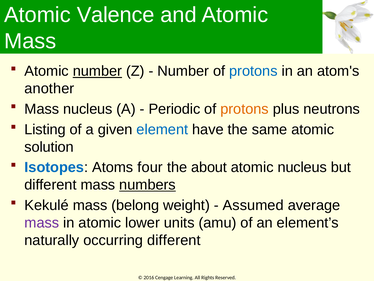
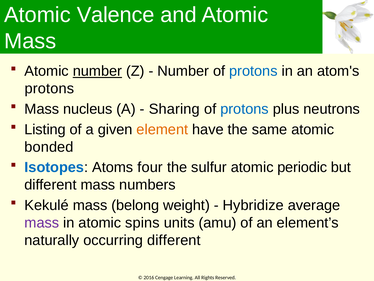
another: another -> protons (49, 89)
Periodic: Periodic -> Sharing (174, 109)
protons colour: orange -> blue (245, 109)
element colour: blue -> orange (162, 129)
solution: solution -> bonded (49, 147)
about: about -> sulfur (209, 167)
atomic nucleus: nucleus -> periodic (302, 167)
numbers underline: present -> none (148, 185)
Assumed: Assumed -> Hybridize (253, 205)
lower: lower -> spins (142, 222)
